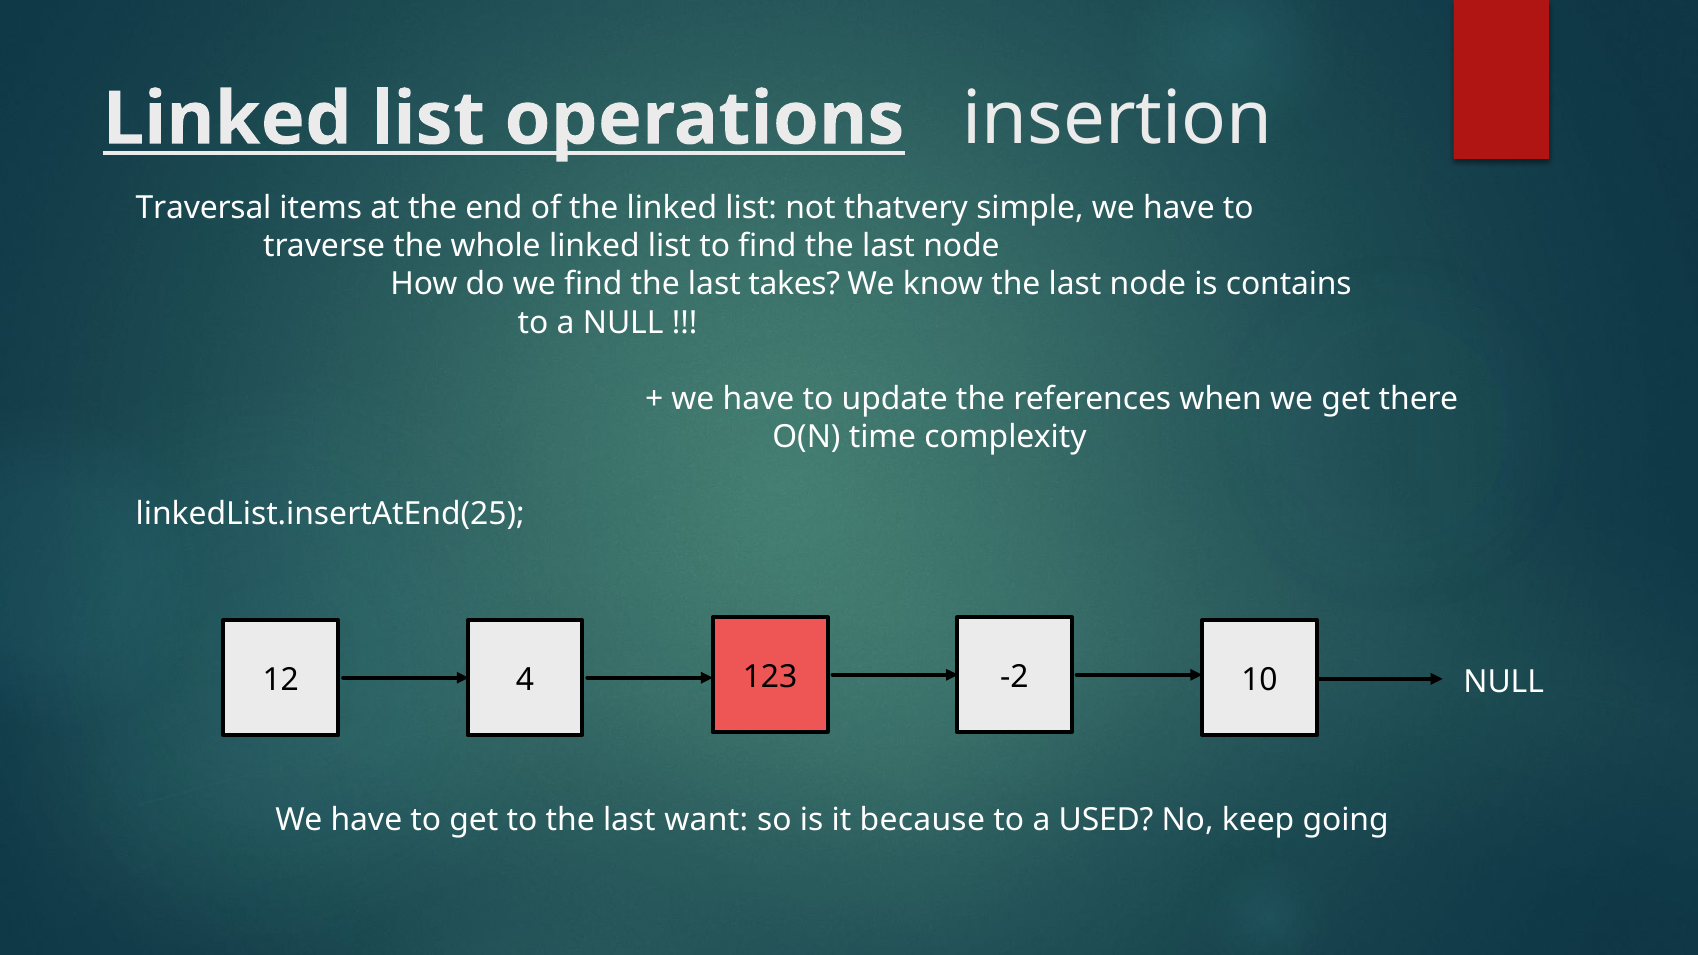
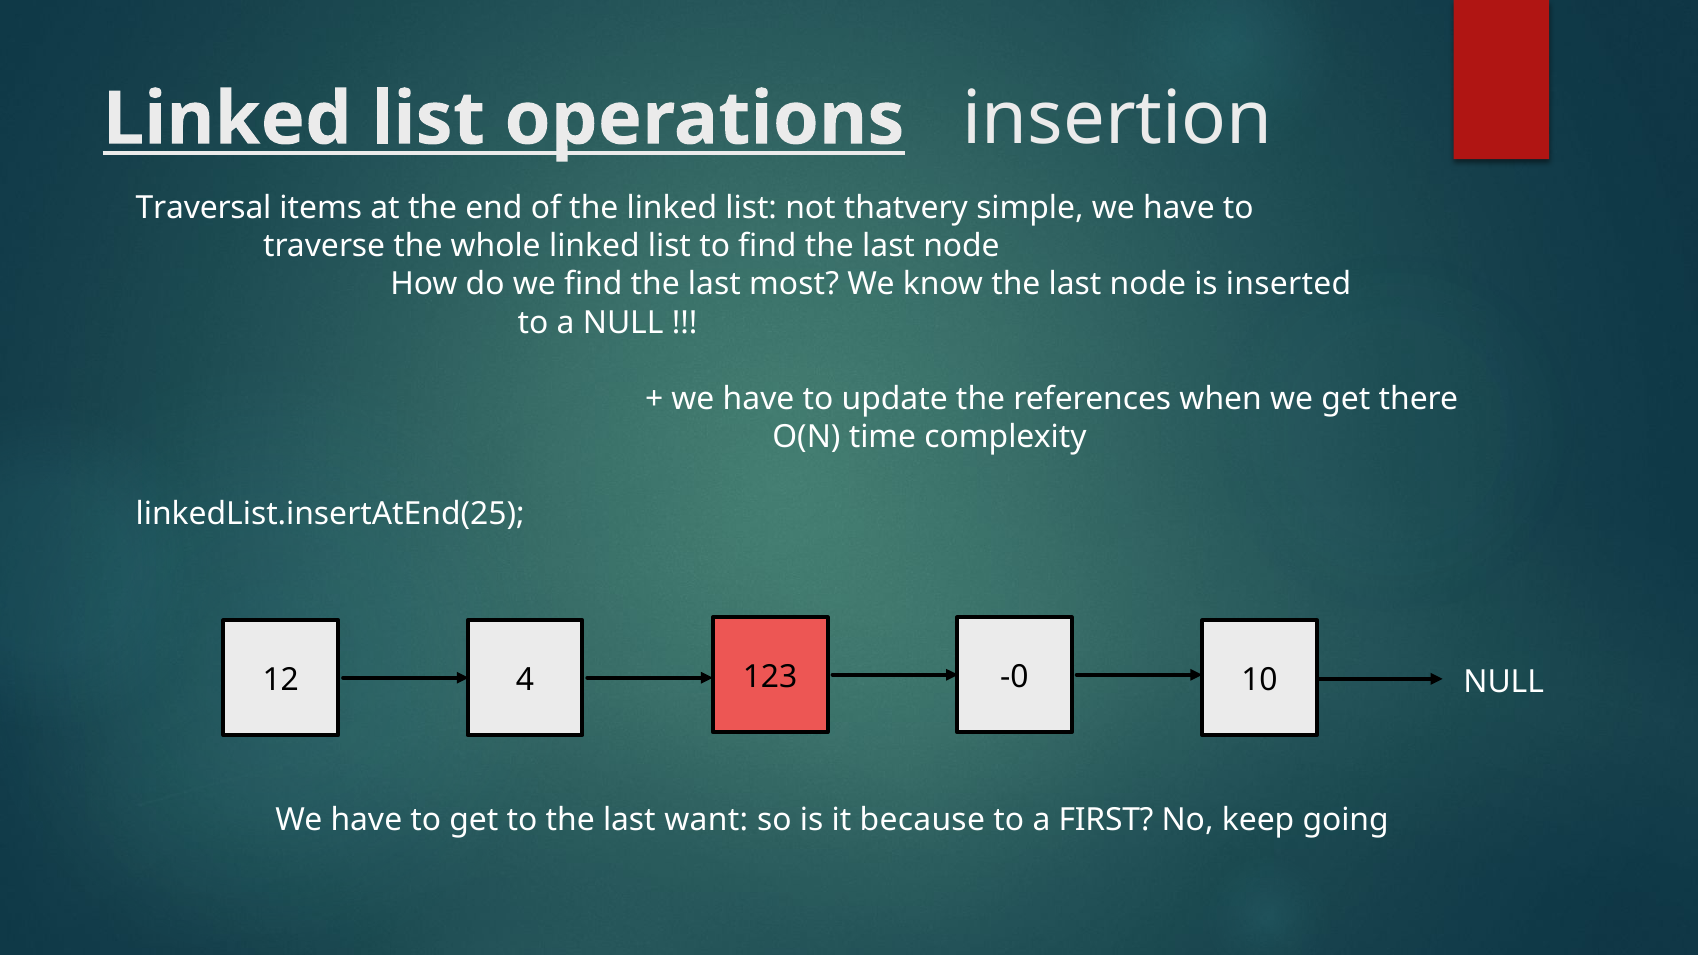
takes: takes -> most (794, 285)
contains: contains -> inserted (1289, 285)
-2: -2 -> -0 (1014, 677)
USED: USED -> FIRST (1106, 820)
